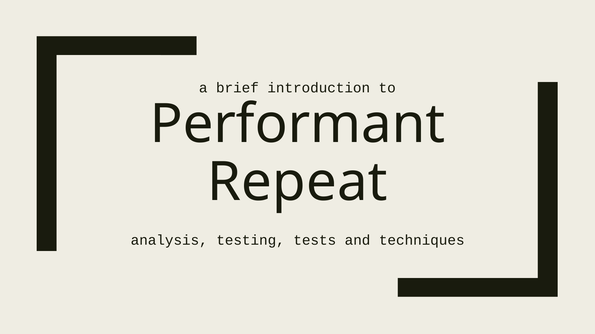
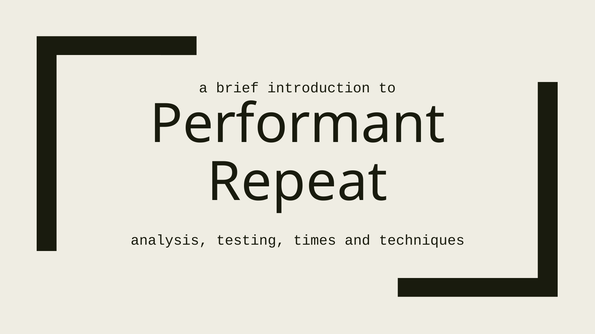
tests: tests -> times (315, 241)
